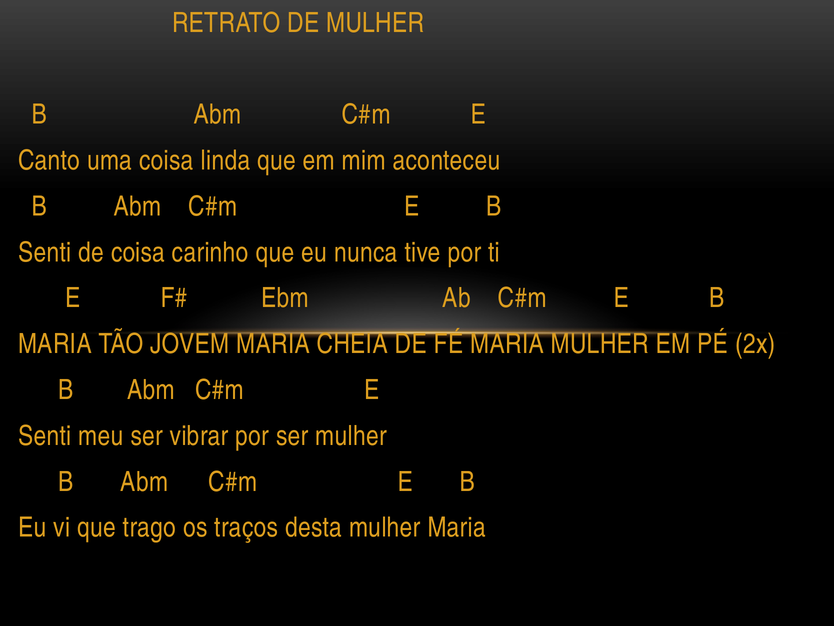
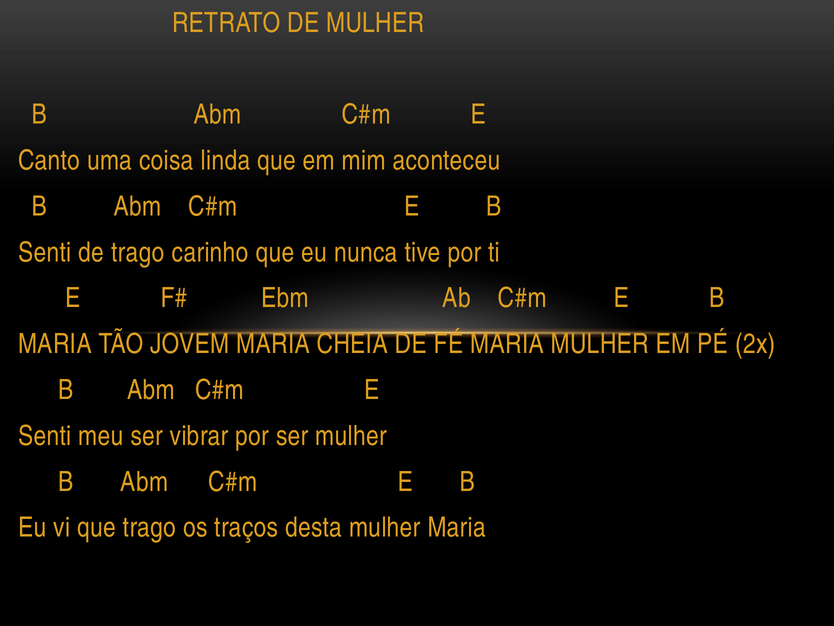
de coisa: coisa -> trago (138, 252)
